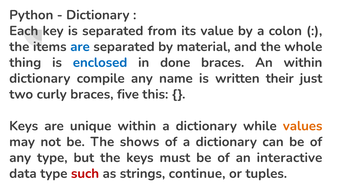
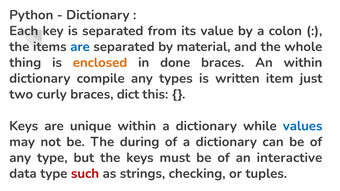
enclosed colour: blue -> orange (100, 63)
name: name -> types (176, 78)
their: their -> item (280, 78)
five: five -> dict (128, 94)
values colour: orange -> blue (303, 126)
shows: shows -> during (140, 142)
continue: continue -> checking (197, 174)
